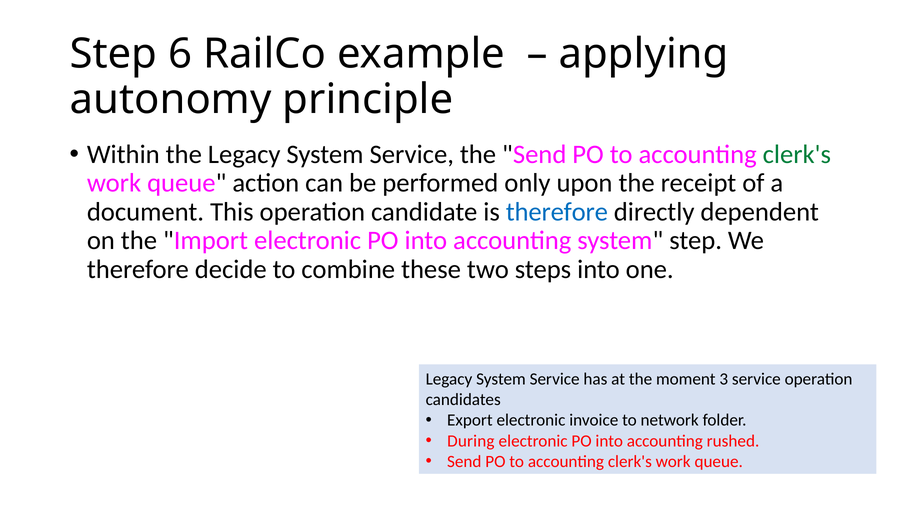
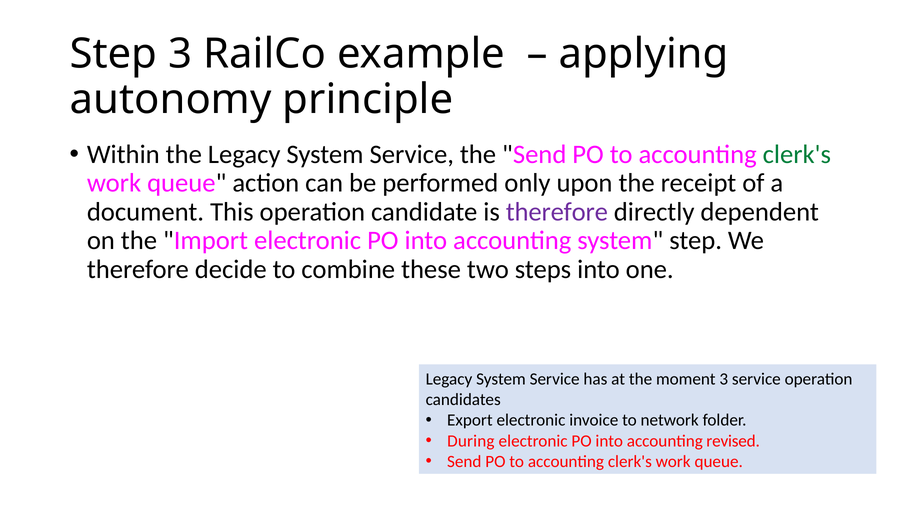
Step 6: 6 -> 3 (180, 54)
therefore colour: blue -> purple (557, 212)
rushed: rushed -> revised (733, 441)
